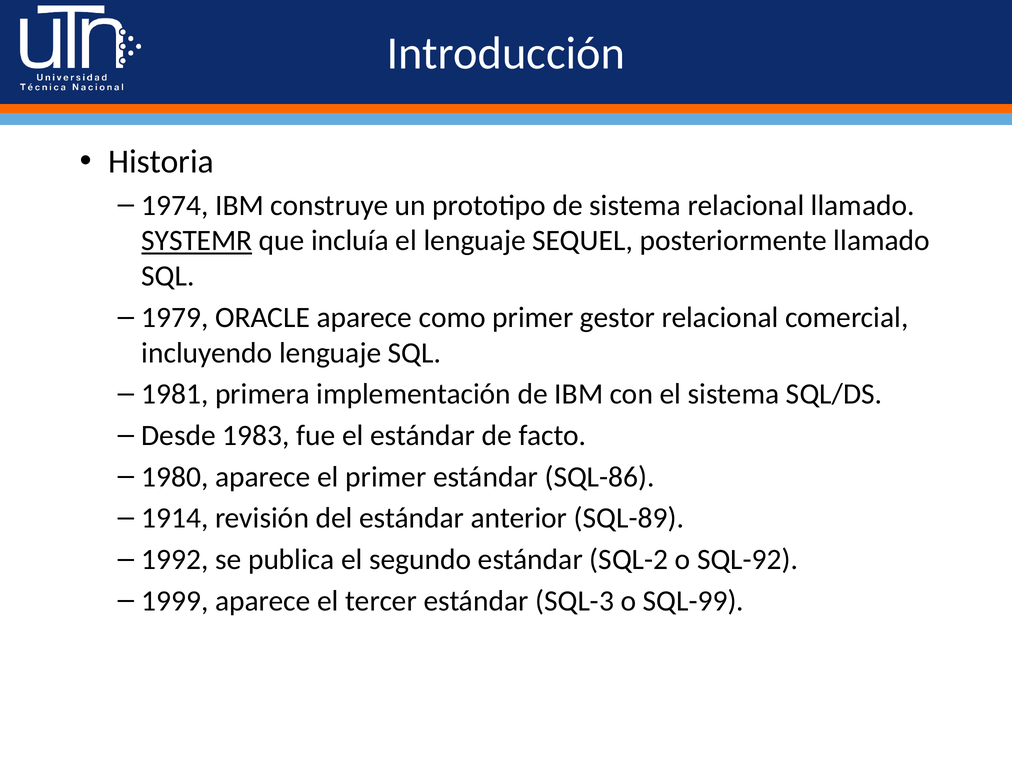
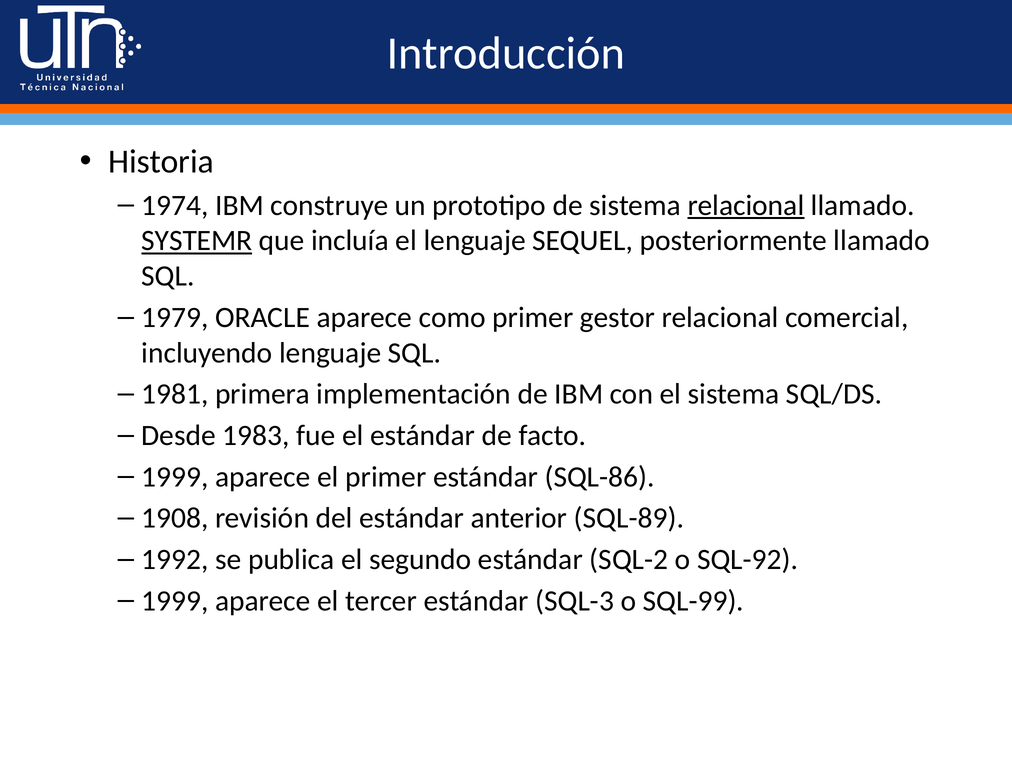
relacional underline: none -> present (746, 205)
1980: 1980 -> 1999 (175, 477)
1914: 1914 -> 1908 (175, 518)
